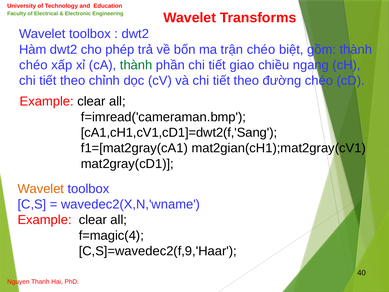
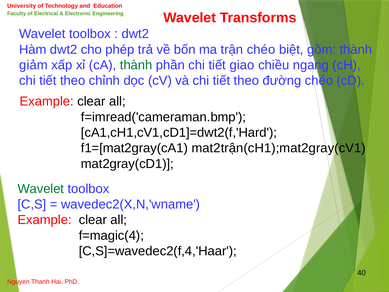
chéo: chéo -> giảm (33, 65)
cA1,cH1,cV1,cD1]=dwt2(f,'Sang: cA1,cH1,cV1,cD1]=dwt2(f,'Sang -> cA1,cH1,cV1,cD1]=dwt2(f,'Hard (179, 132)
mat2gian(cH1);mat2gray(cV1: mat2gian(cH1);mat2gray(cV1 -> mat2trận(cH1);mat2gray(cV1 (279, 148)
Wavelet colour: orange -> green (41, 189)
C,S]=wavedec2(f,9,'Haar: C,S]=wavedec2(f,9,'Haar -> C,S]=wavedec2(f,4,'Haar (158, 251)
